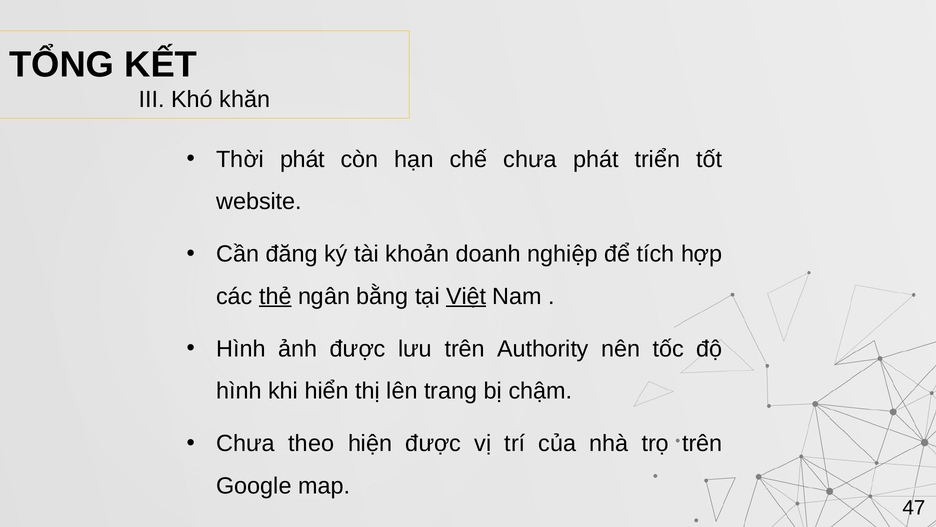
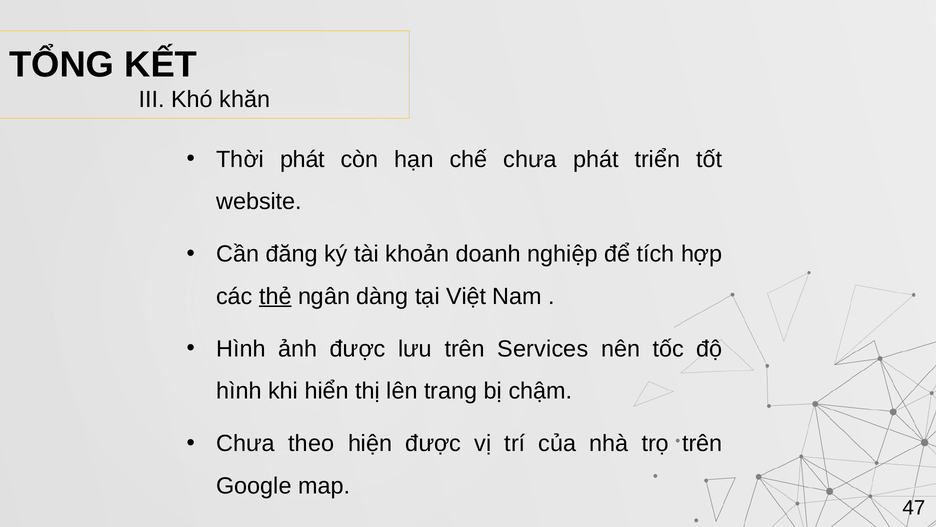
bằng: bằng -> dàng (382, 296)
Việt underline: present -> none (466, 296)
Authority: Authority -> Services (543, 349)
